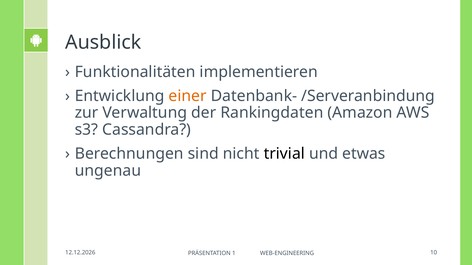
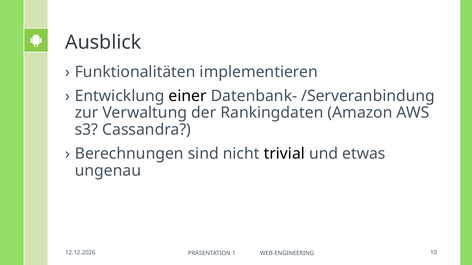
einer colour: orange -> black (188, 96)
